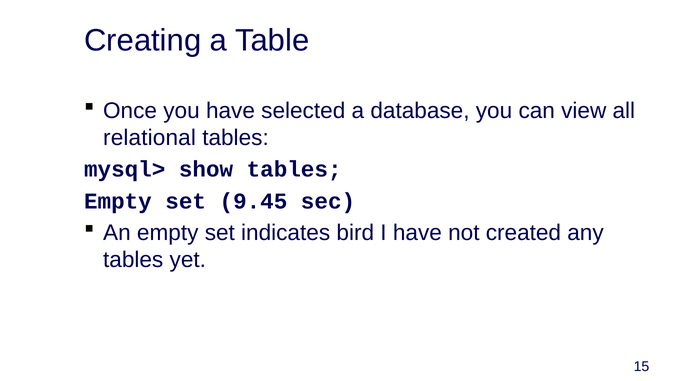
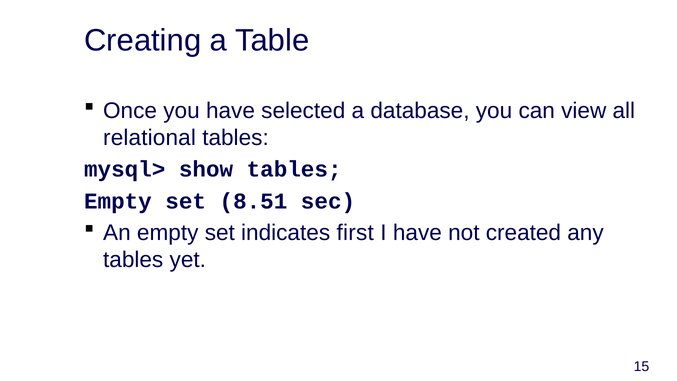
9.45: 9.45 -> 8.51 (253, 201)
bird: bird -> first (355, 233)
